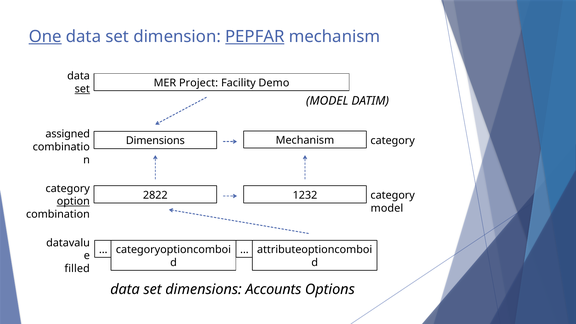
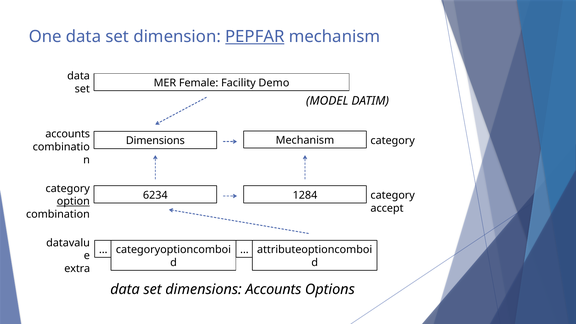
One underline: present -> none (45, 37)
Project: Project -> Female (199, 83)
set underline: present -> none (82, 89)
assigned: assigned -> accounts (68, 134)
2822: 2822 -> 6234 (155, 195)
1232: 1232 -> 1284 (305, 195)
model: model -> accept (387, 208)
filled: filled -> extra (77, 269)
